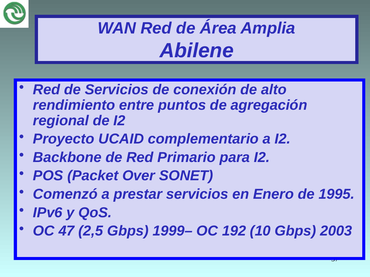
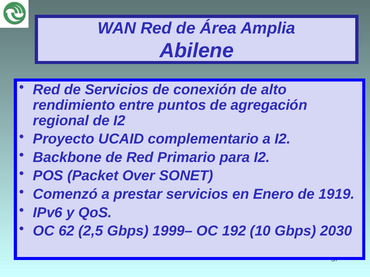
1995: 1995 -> 1919 (337, 194)
47: 47 -> 62 (67, 231)
2003: 2003 -> 2030 (336, 231)
